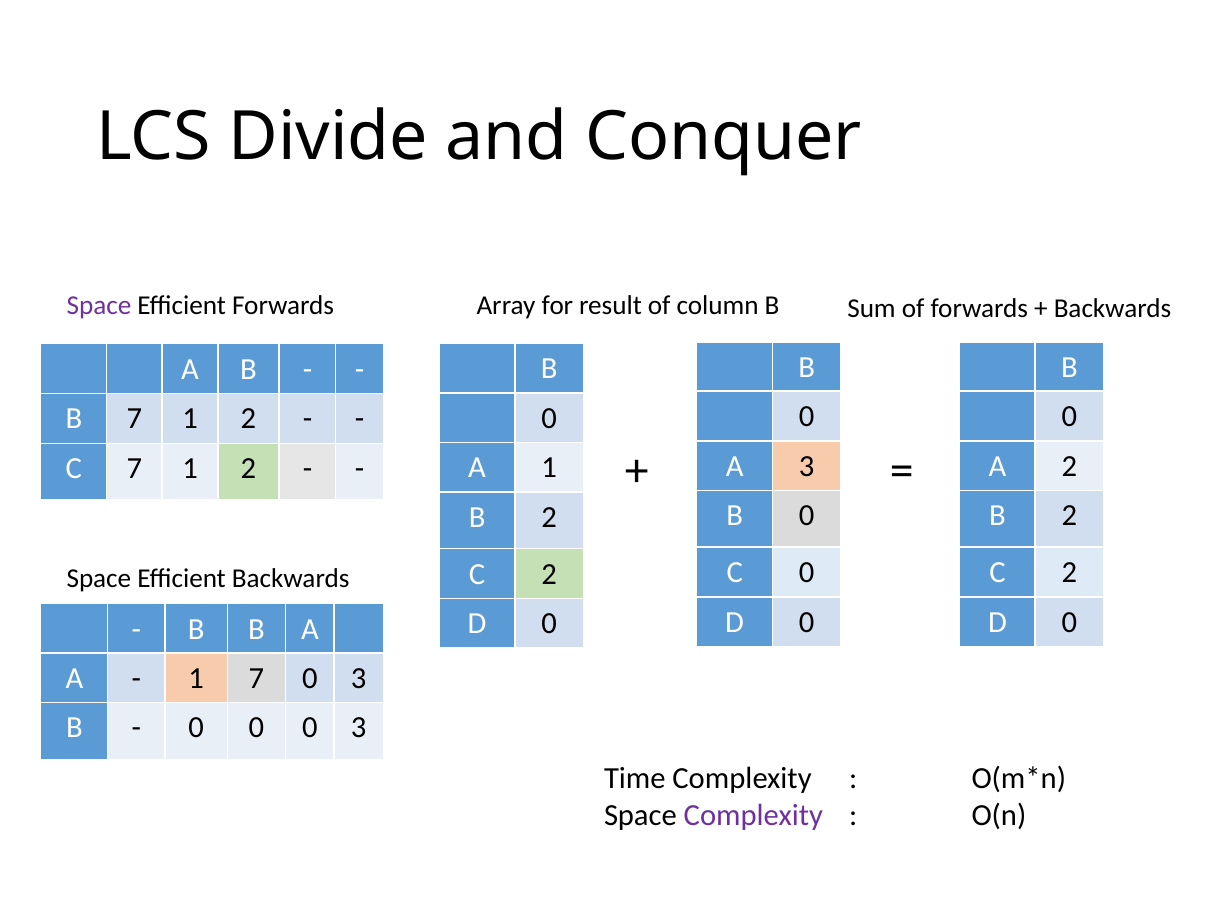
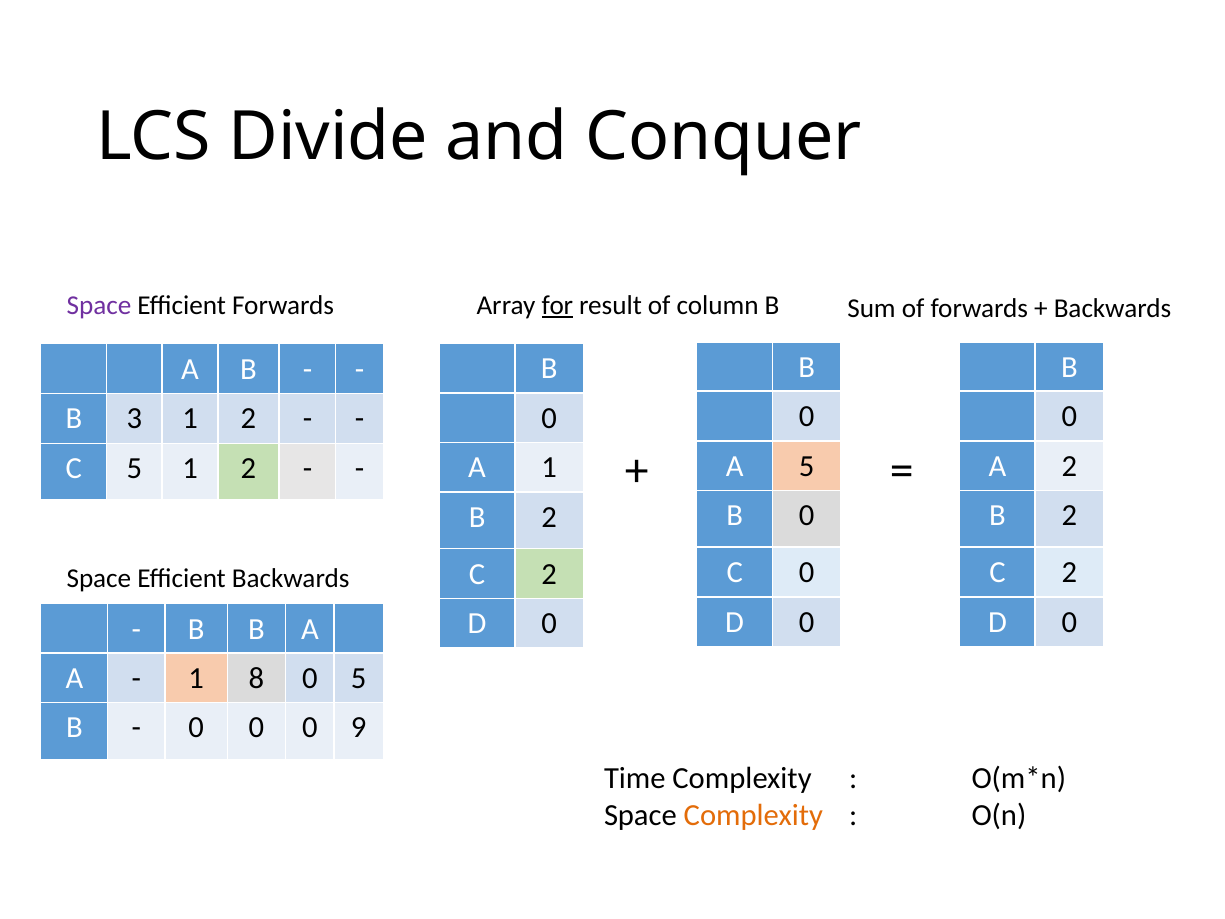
for underline: none -> present (557, 305)
B 7: 7 -> 3 (134, 419)
A 3: 3 -> 5 (807, 466)
C 7: 7 -> 5 (134, 468)
1 7: 7 -> 8 (256, 678)
3: 3 -> 5 (359, 678)
0 0 3: 3 -> 9 (359, 728)
Complexity colour: purple -> orange (753, 815)
